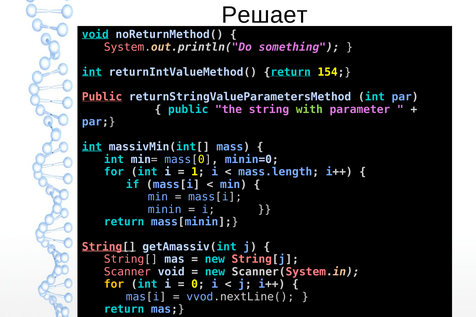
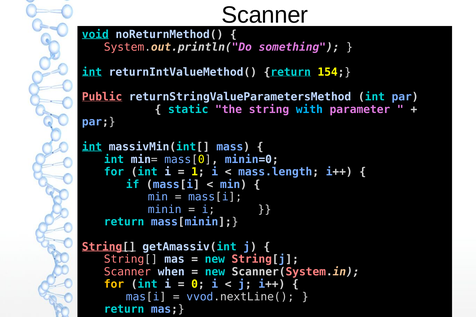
Решает: Решает -> Scanner (265, 15)
public: public -> static (188, 110)
with colour: light green -> light blue (309, 110)
Scanner void: void -> when (171, 272)
